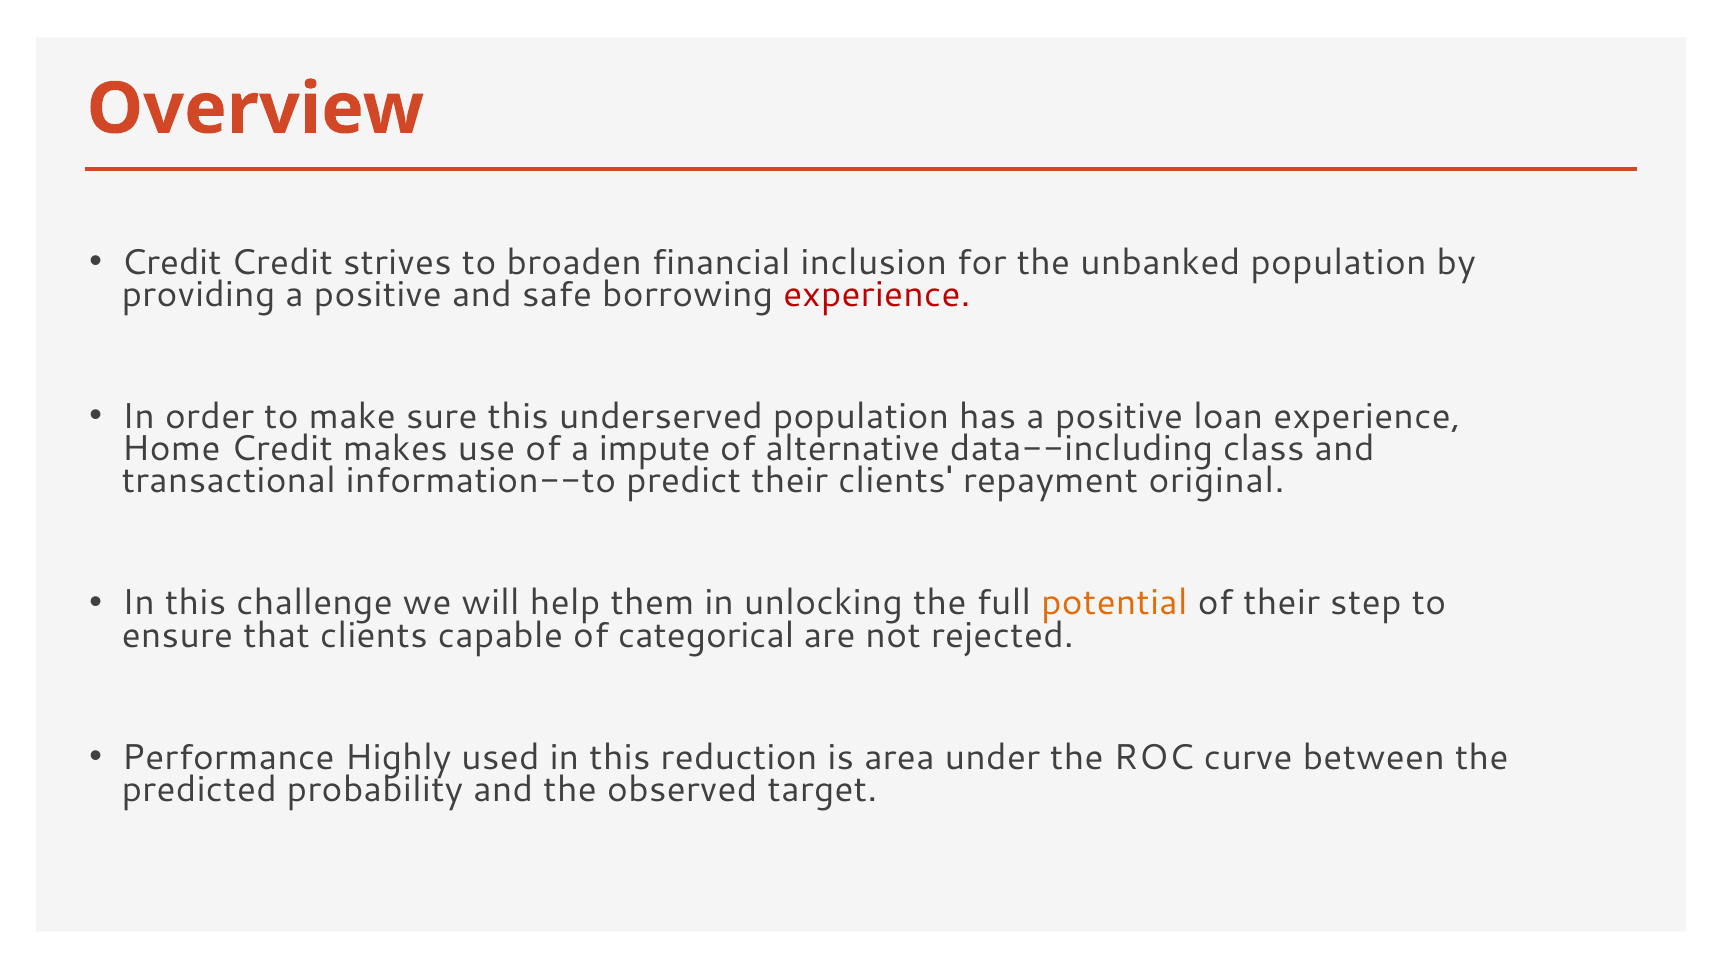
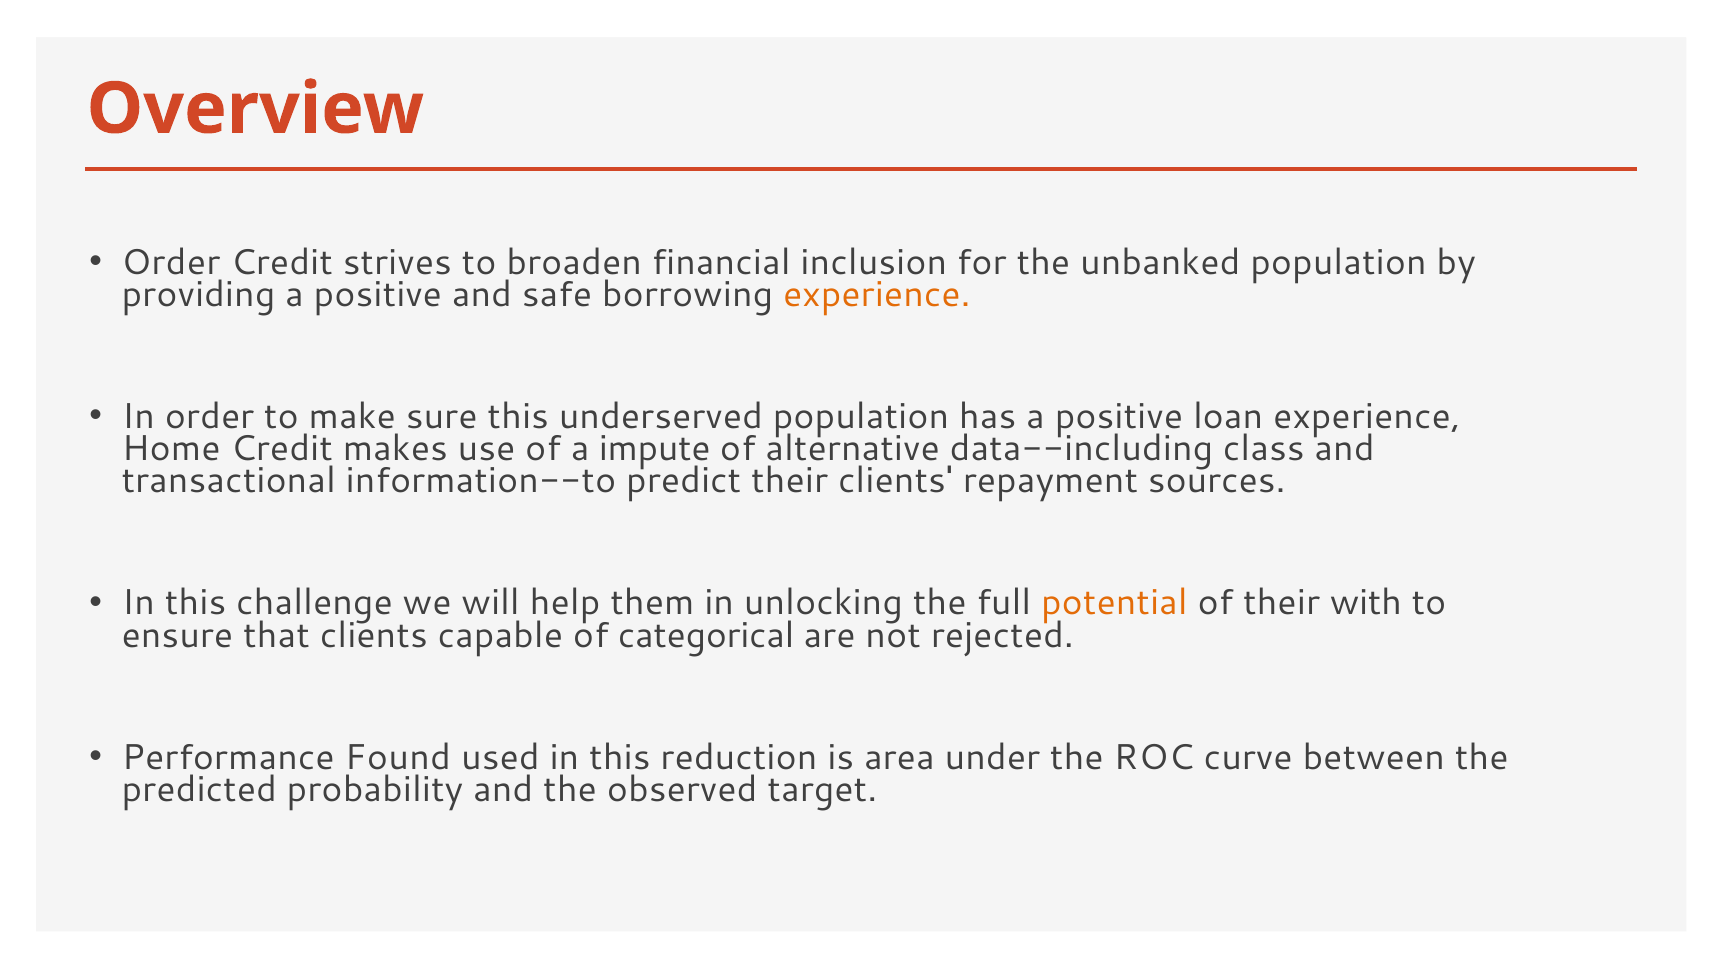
Credit: Credit -> Order (171, 263)
experience colour: red -> orange (877, 295)
original: original -> sources (1217, 481)
step: step -> with (1366, 603)
Highly: Highly -> Found (398, 758)
